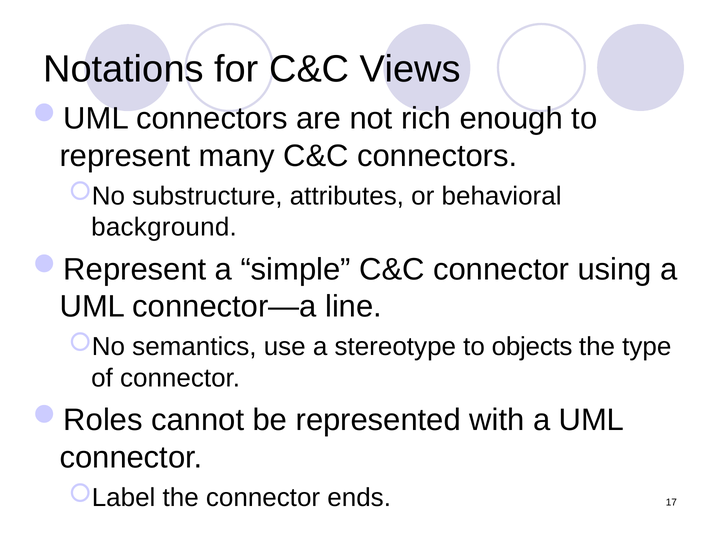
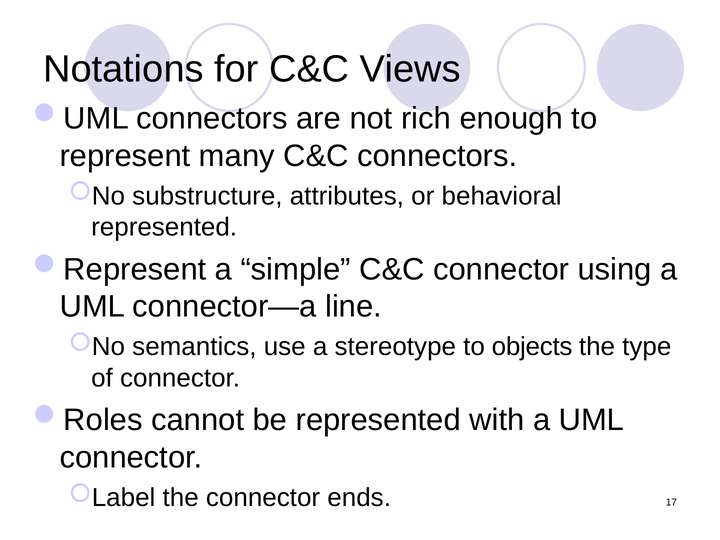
background: background -> represented (164, 227)
